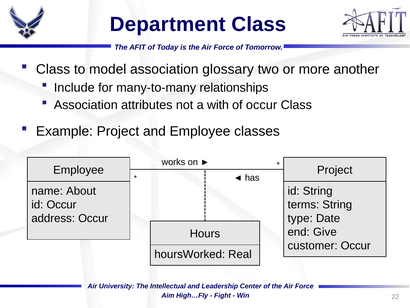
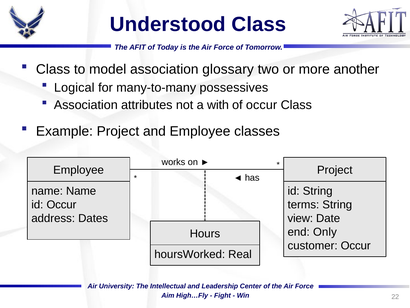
Department: Department -> Understood (168, 24)
Include: Include -> Logical (74, 87)
relationships: relationships -> possessives (234, 87)
name About: About -> Name (81, 191)
address Occur: Occur -> Dates (93, 218)
type: type -> view (300, 218)
Give: Give -> Only (325, 232)
